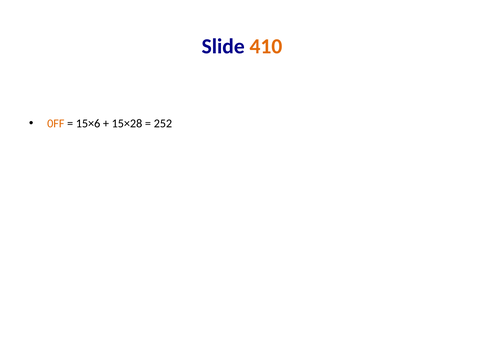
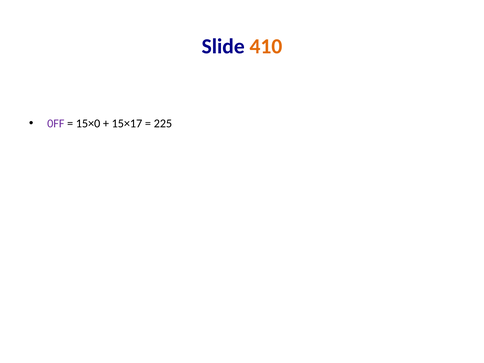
0FF colour: orange -> purple (56, 123)
15×6: 15×6 -> 15×0 (88, 123)
15×28: 15×28 -> 15×17 (127, 123)
252: 252 -> 225 (163, 123)
